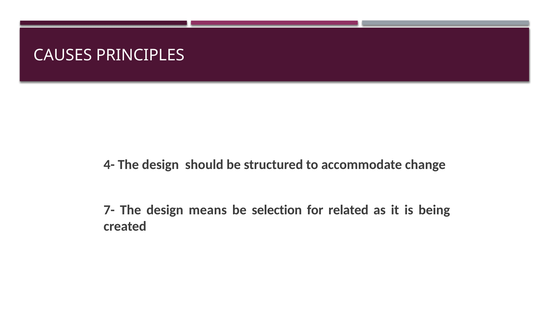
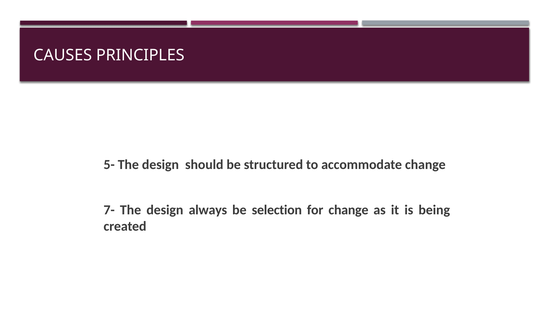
4-: 4- -> 5- (109, 164)
means: means -> always (208, 210)
for related: related -> change (348, 210)
